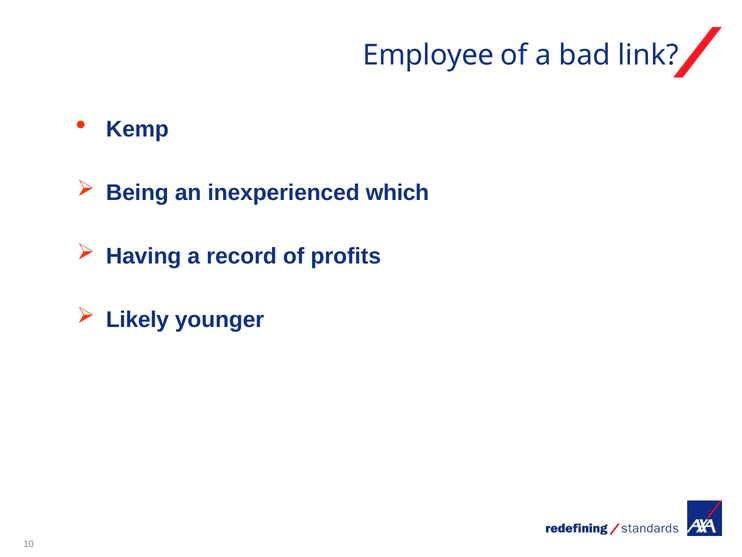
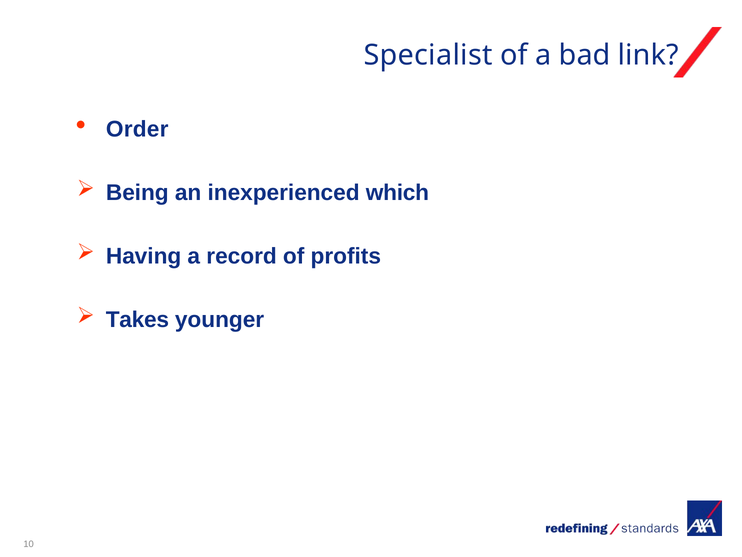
Employee: Employee -> Specialist (428, 55)
Kemp: Kemp -> Order (137, 129)
Likely: Likely -> Takes (137, 319)
